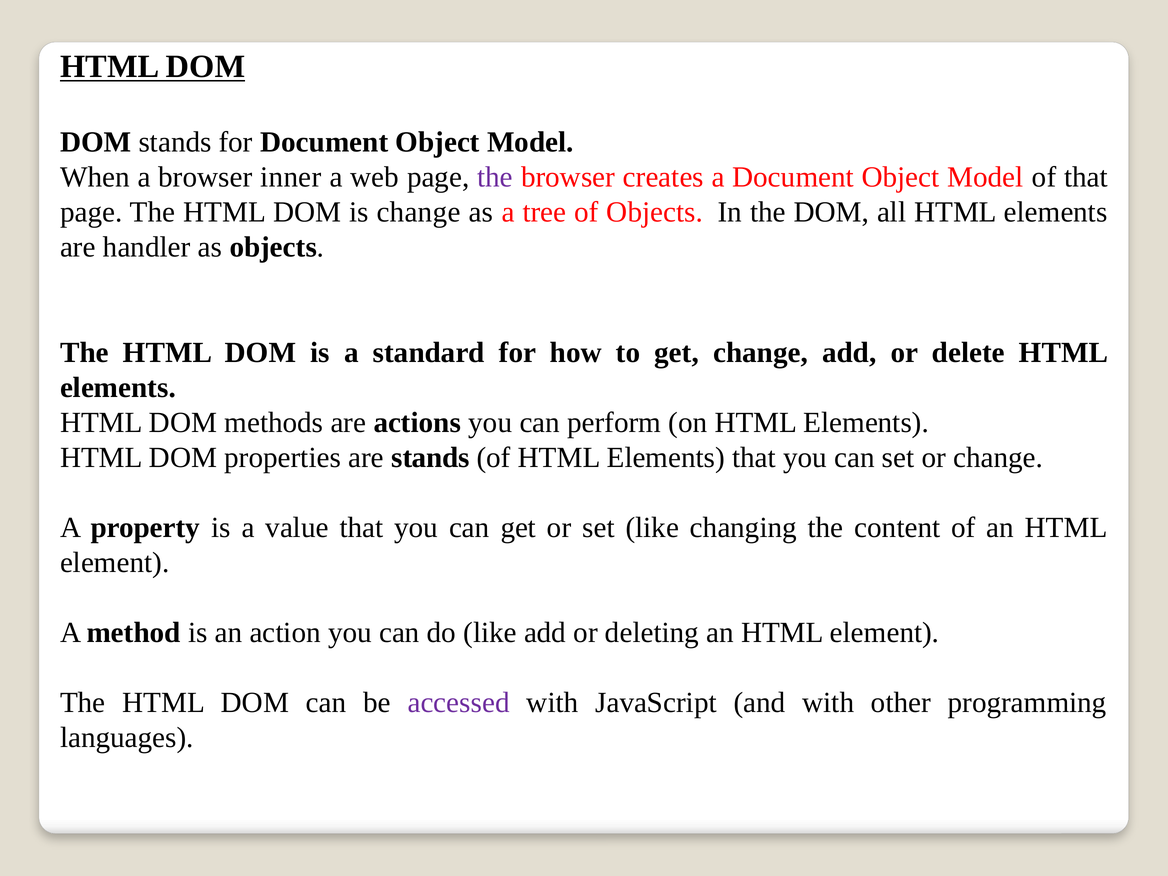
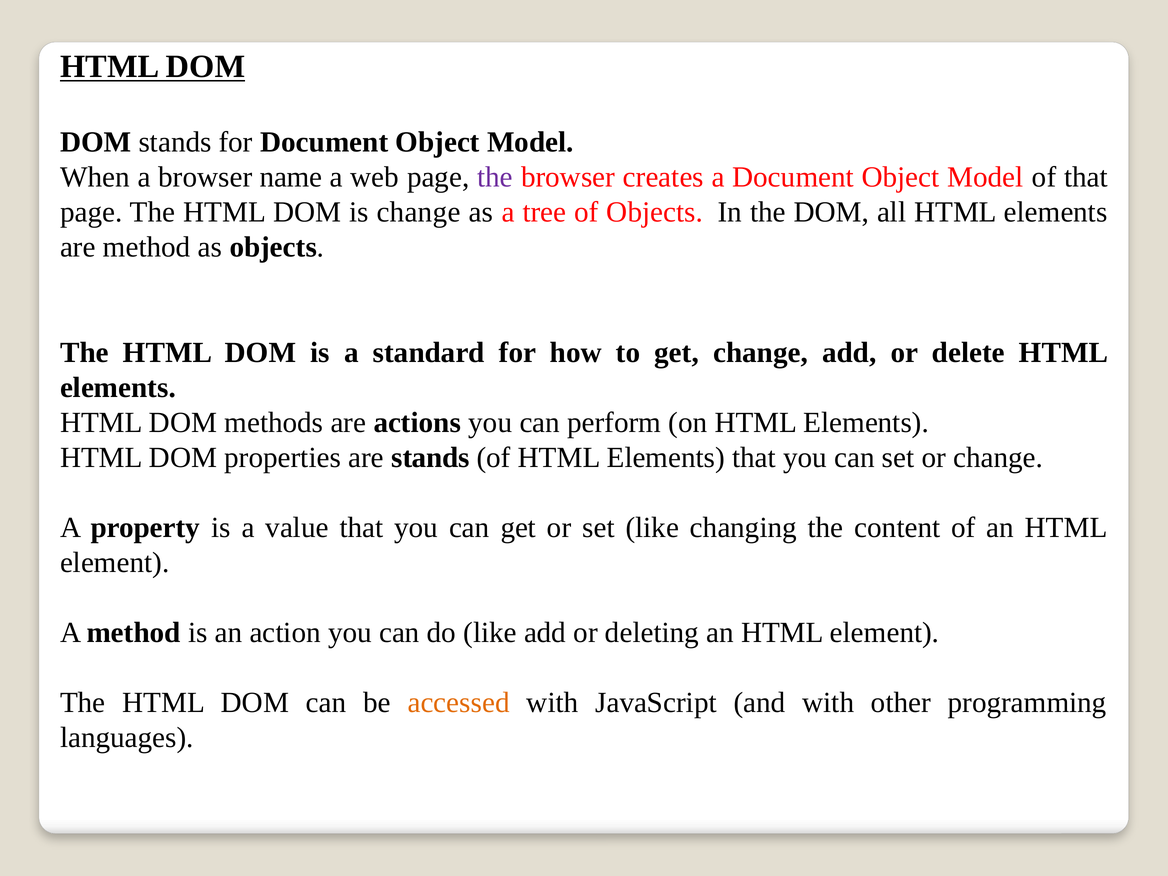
inner: inner -> name (291, 177)
are handler: handler -> method (147, 247)
accessed colour: purple -> orange (459, 703)
